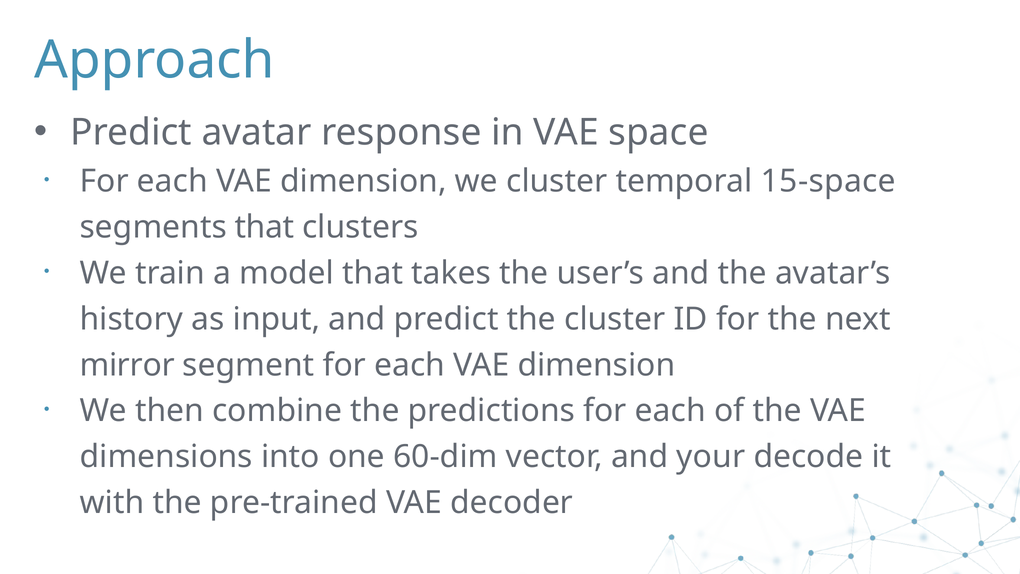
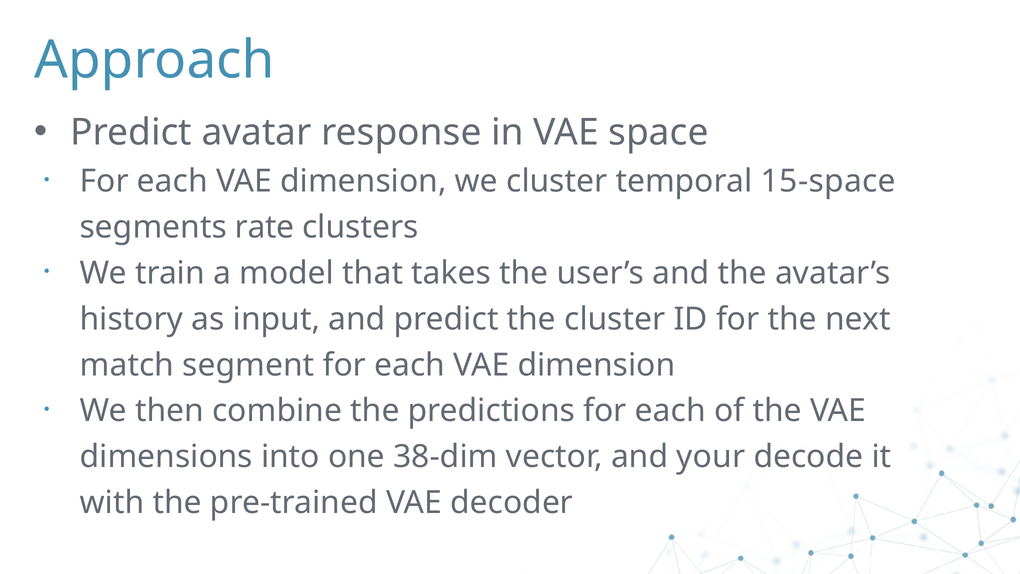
segments that: that -> rate (265, 227)
mirror: mirror -> match (127, 365)
60-dim: 60-dim -> 38-dim (445, 457)
